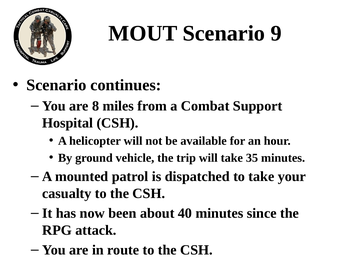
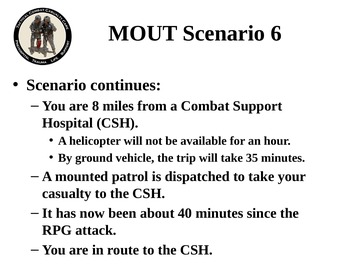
9: 9 -> 6 (276, 33)
